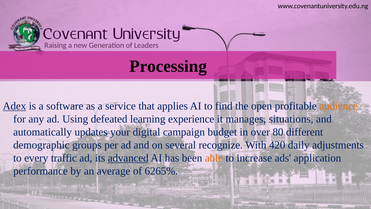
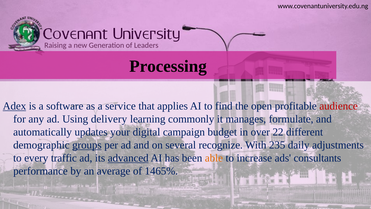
audience colour: orange -> red (339, 106)
defeated: defeated -> delivery (109, 119)
experience: experience -> commonly (191, 119)
situations: situations -> formulate (291, 119)
80: 80 -> 22 (278, 132)
groups underline: none -> present (87, 145)
420: 420 -> 235 (277, 145)
application: application -> consultants (317, 158)
6265%: 6265% -> 1465% (161, 171)
